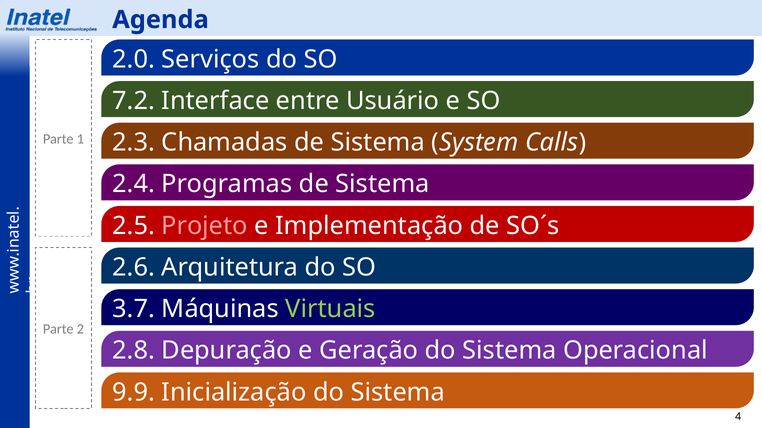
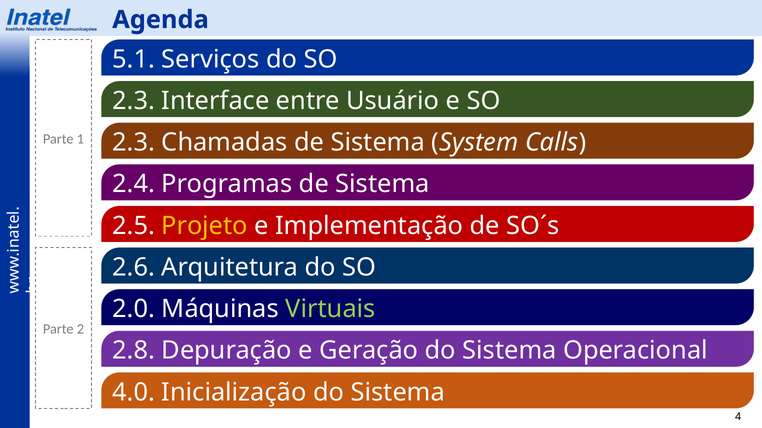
2.0: 2.0 -> 5.1 (134, 59)
7.2: 7.2 -> 2.3 (134, 101)
Projeto colour: pink -> yellow (205, 226)
3.7: 3.7 -> 2.0 (134, 309)
9.9: 9.9 -> 4.0 (134, 393)
